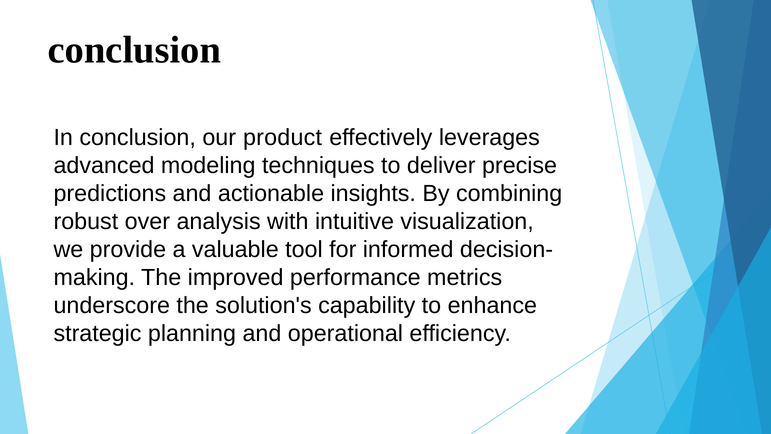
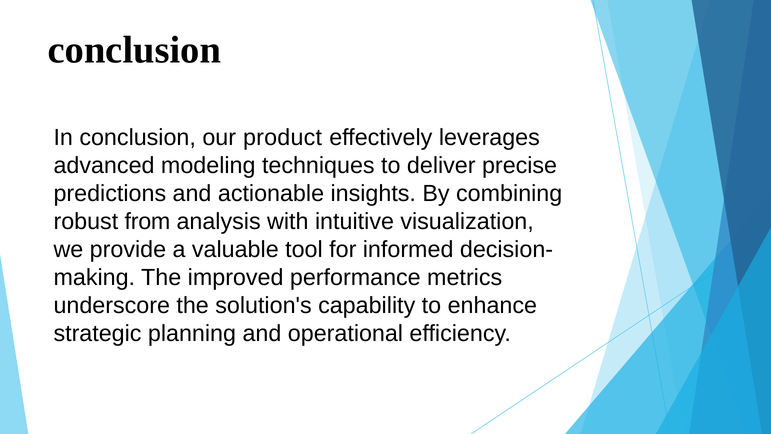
over: over -> from (147, 221)
